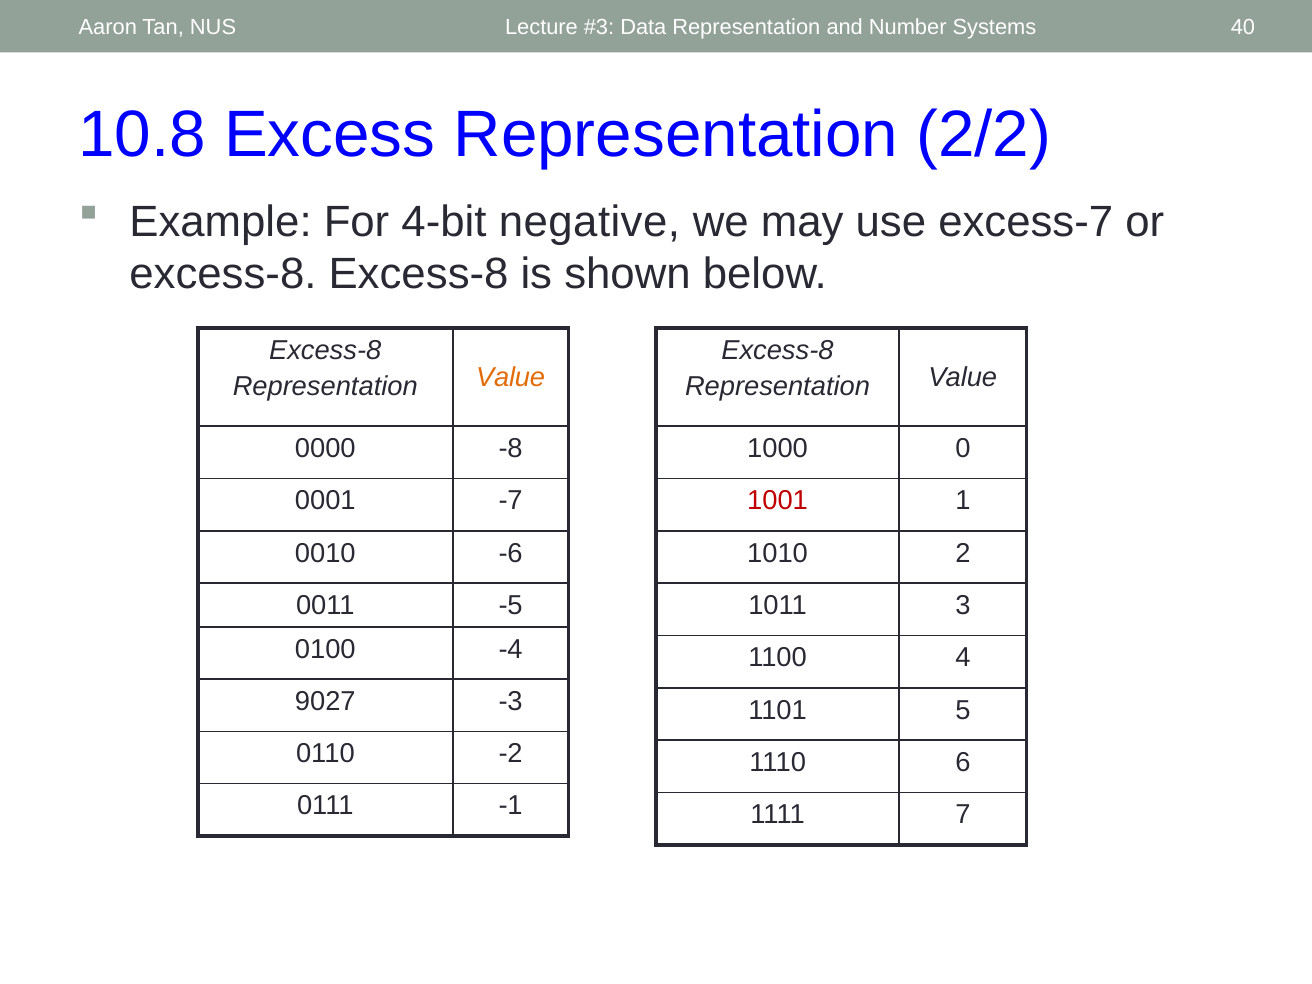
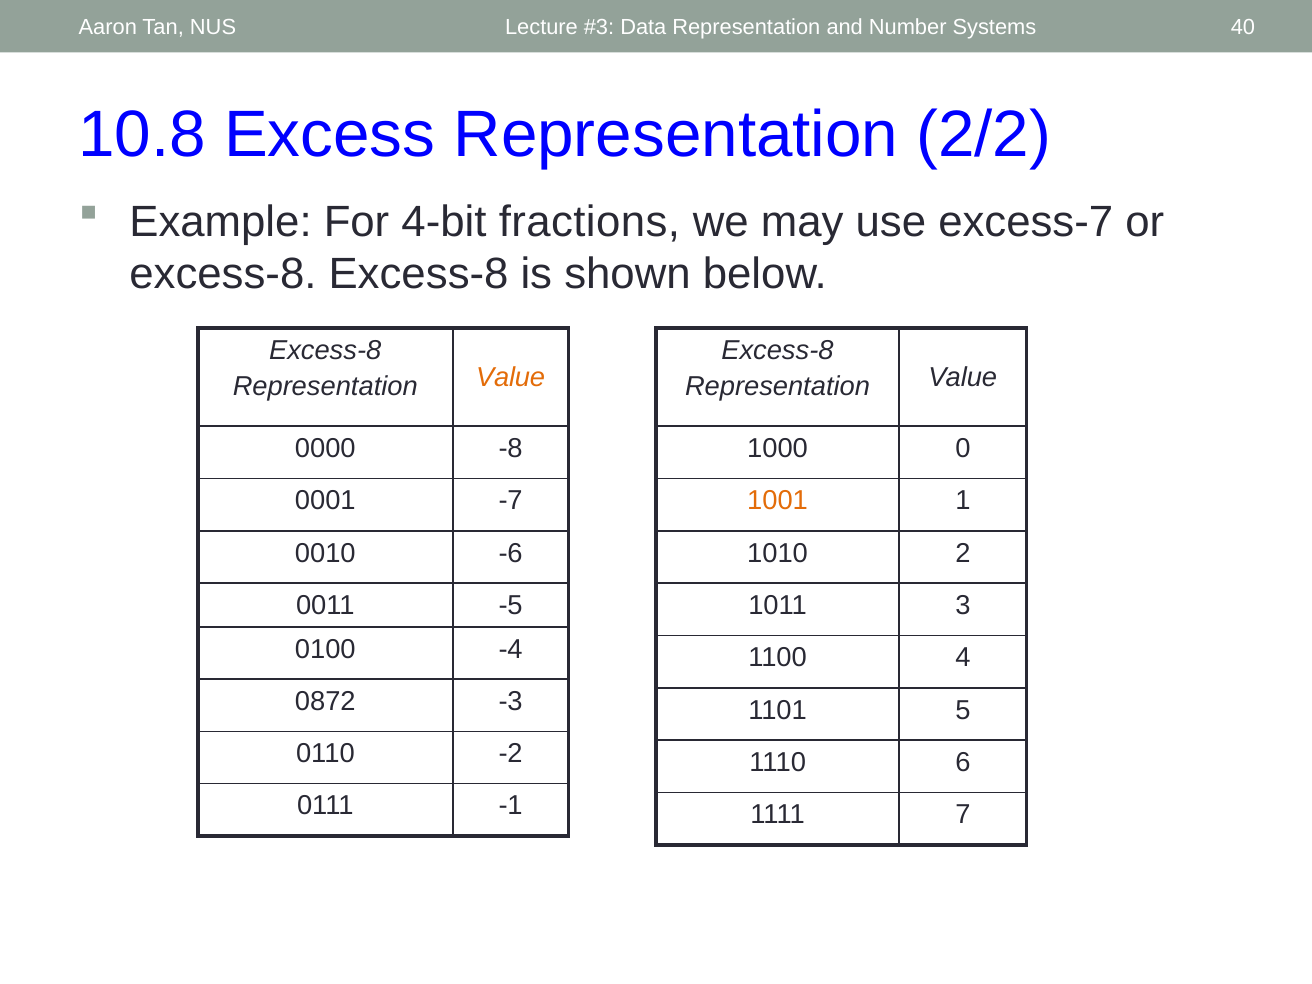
negative: negative -> fractions (589, 222)
1001 colour: red -> orange (778, 501)
9027: 9027 -> 0872 (325, 701)
